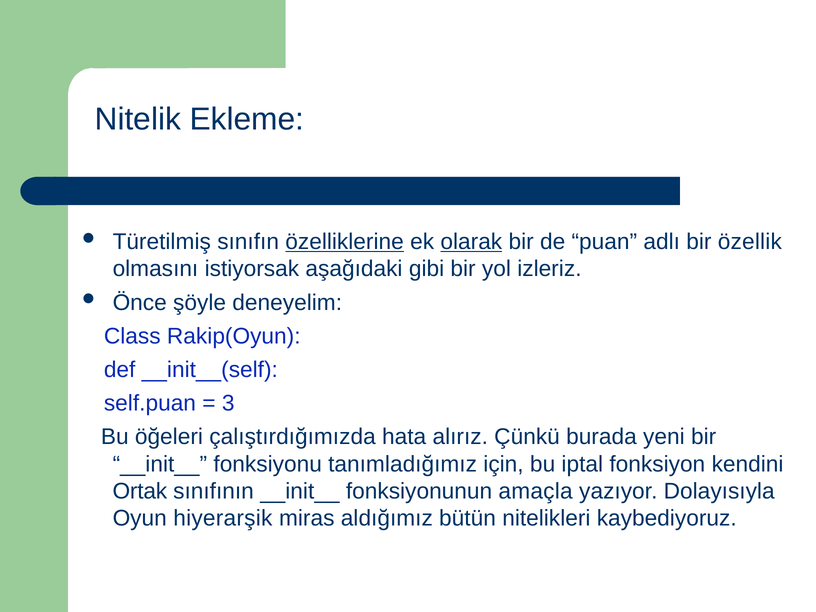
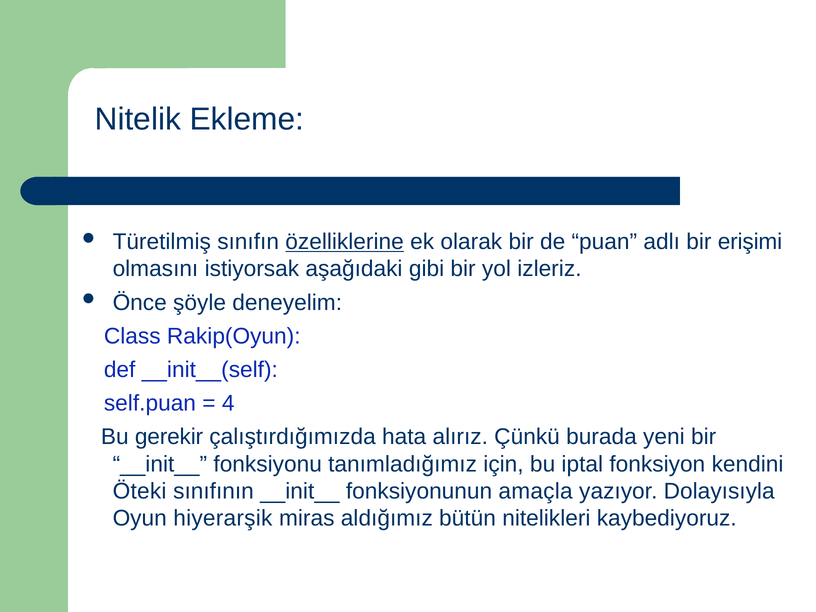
olarak underline: present -> none (471, 242)
özellik: özellik -> erişimi (750, 242)
3: 3 -> 4 (228, 403)
öğeleri: öğeleri -> gerekir (169, 437)
Ortak: Ortak -> Öteki (140, 491)
